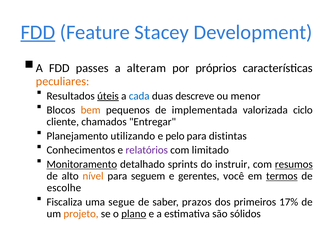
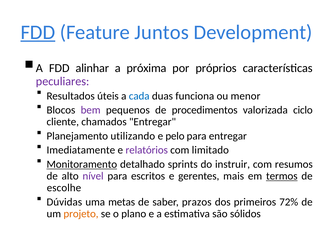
Stacey: Stacey -> Juntos (162, 32)
passes: passes -> alinhar (92, 68)
alteram: alteram -> próxima (147, 68)
peculiares colour: orange -> purple (63, 81)
úteis underline: present -> none (108, 96)
descreve: descreve -> funciona (195, 96)
bem colour: orange -> purple (91, 110)
implementada: implementada -> procedimentos (205, 110)
para distintas: distintas -> entregar (228, 136)
Conhecimentos: Conhecimentos -> Imediatamente (81, 150)
resumos underline: present -> none (294, 164)
nível colour: orange -> purple (93, 176)
seguem: seguem -> escritos (148, 176)
você: você -> mais (234, 176)
Fiscaliza: Fiscaliza -> Dúvidas (64, 202)
segue: segue -> metas (122, 202)
17%: 17% -> 72% (289, 202)
plano underline: present -> none (134, 214)
